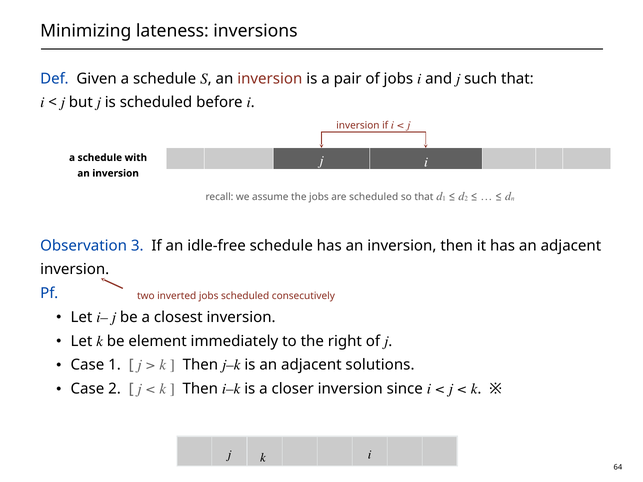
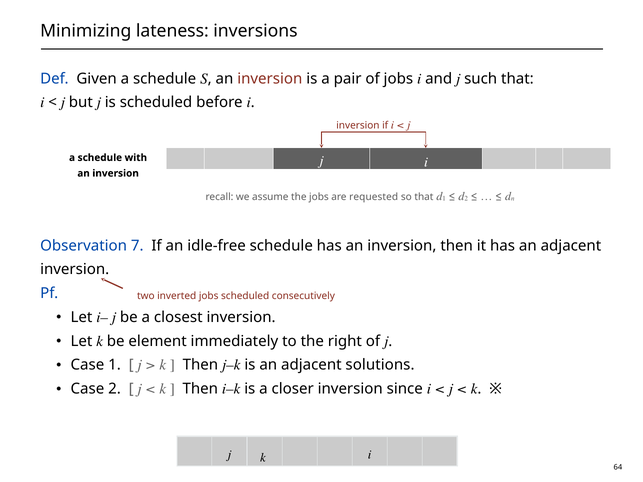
are scheduled: scheduled -> requested (374, 197)
3: 3 -> 7 (137, 246)
